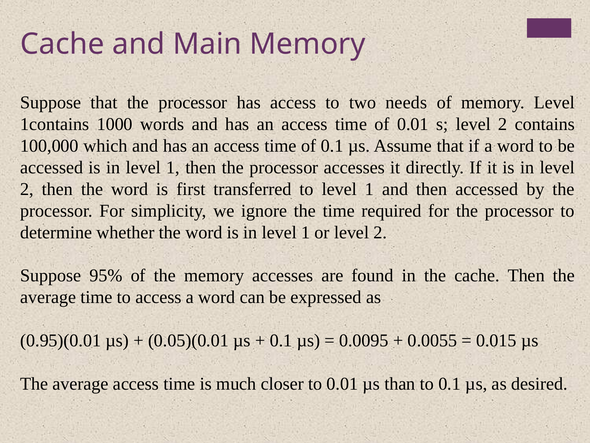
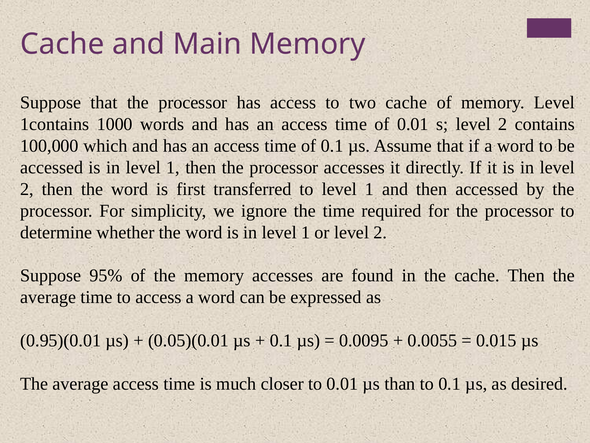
two needs: needs -> cache (406, 102)
